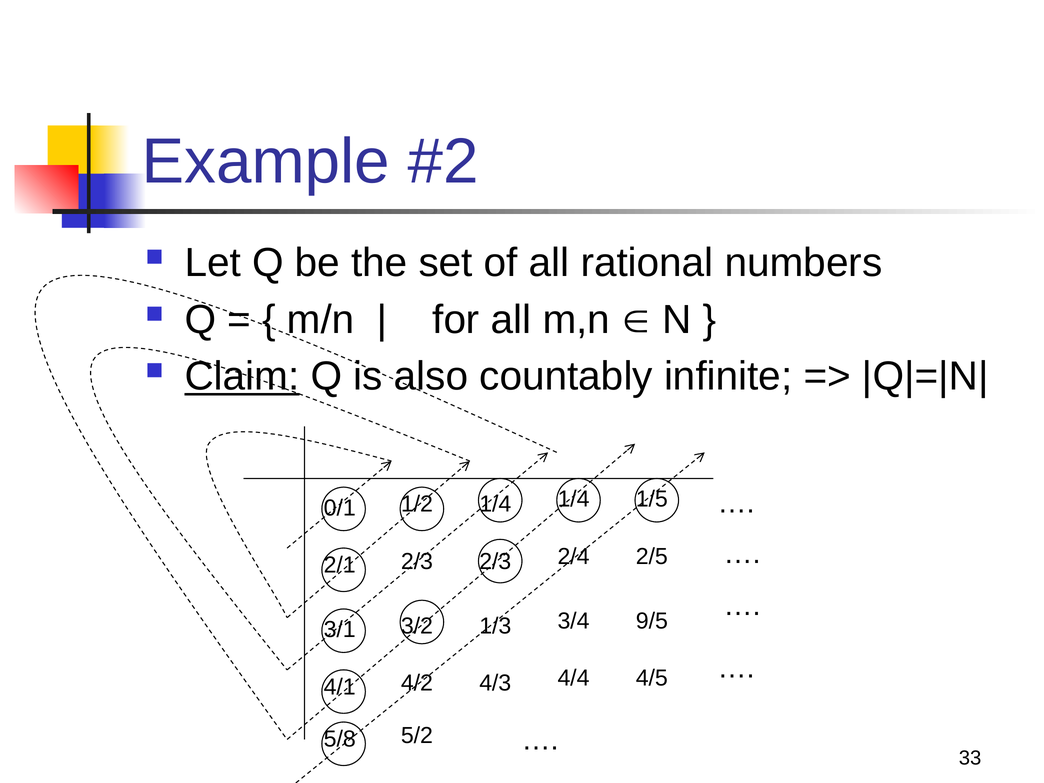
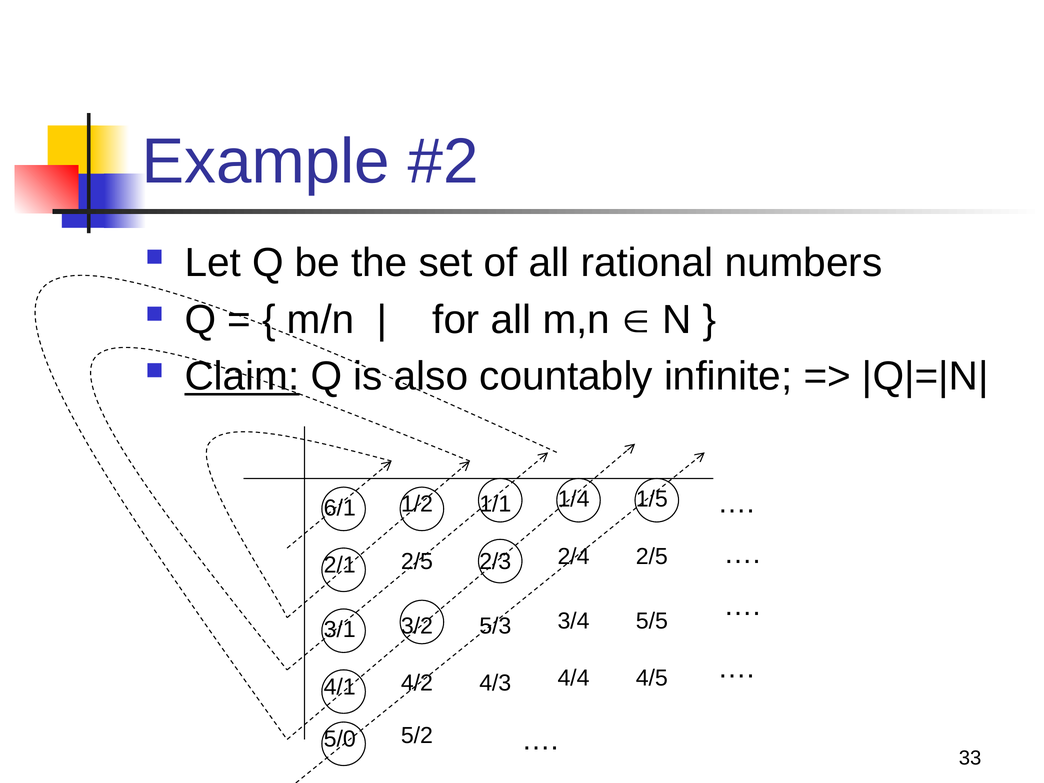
0/1: 0/1 -> 6/1 (340, 508)
1/2 1/4: 1/4 -> 1/1 (495, 504)
2/1 2/3: 2/3 -> 2/5 (417, 562)
1/3: 1/3 -> 5/3 (495, 626)
9/5: 9/5 -> 5/5 (652, 621)
5/8: 5/8 -> 5/0 (340, 739)
